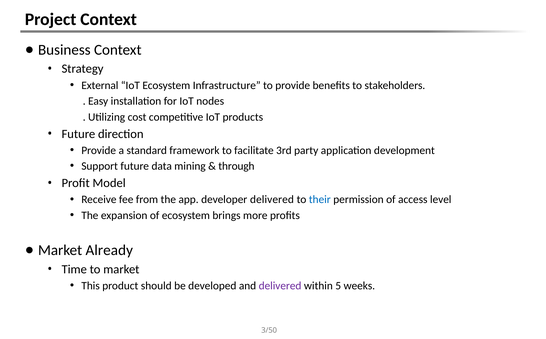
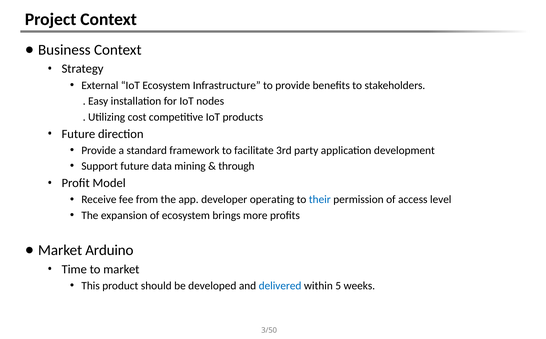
developer delivered: delivered -> operating (272, 200)
Already: Already -> Arduino (109, 250)
delivered colour: purple -> blue (280, 286)
